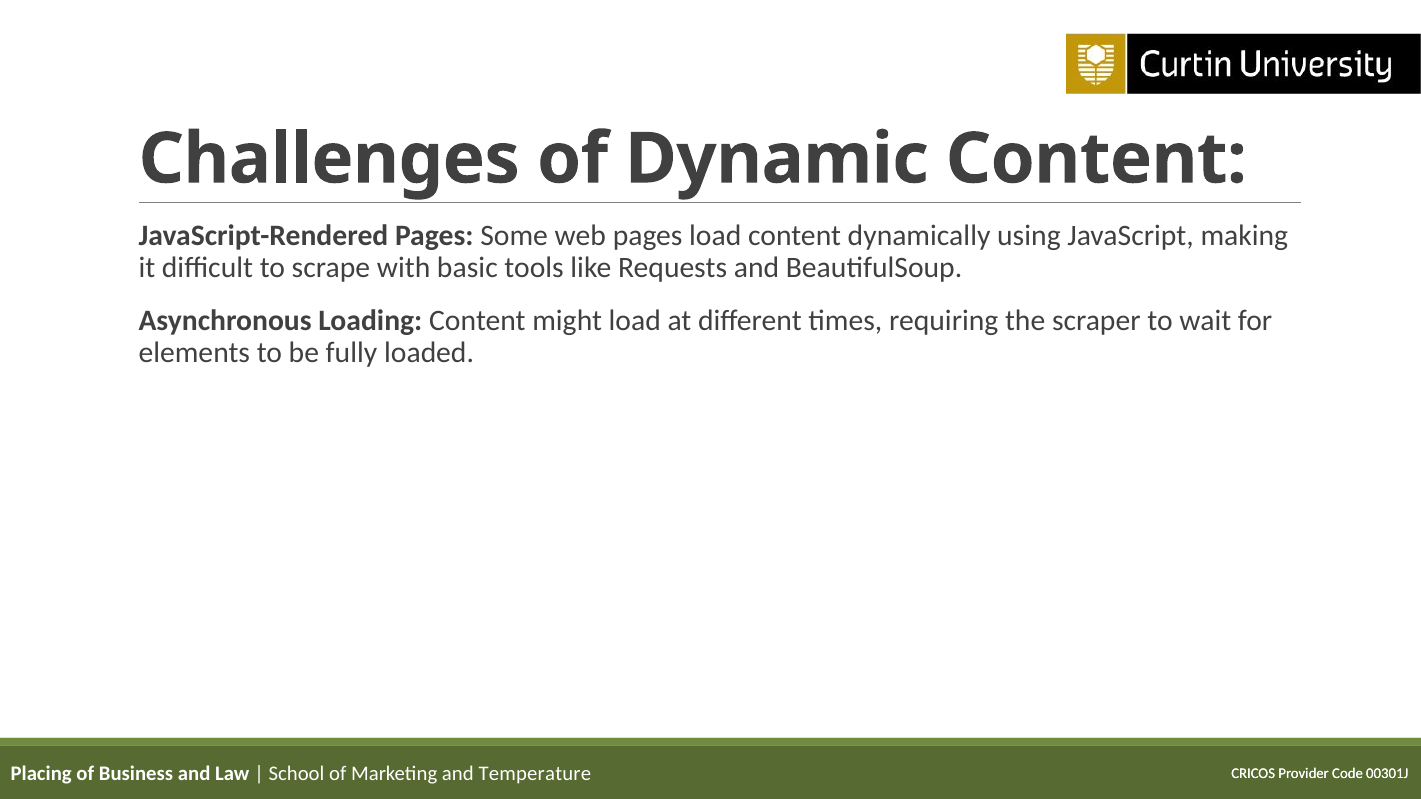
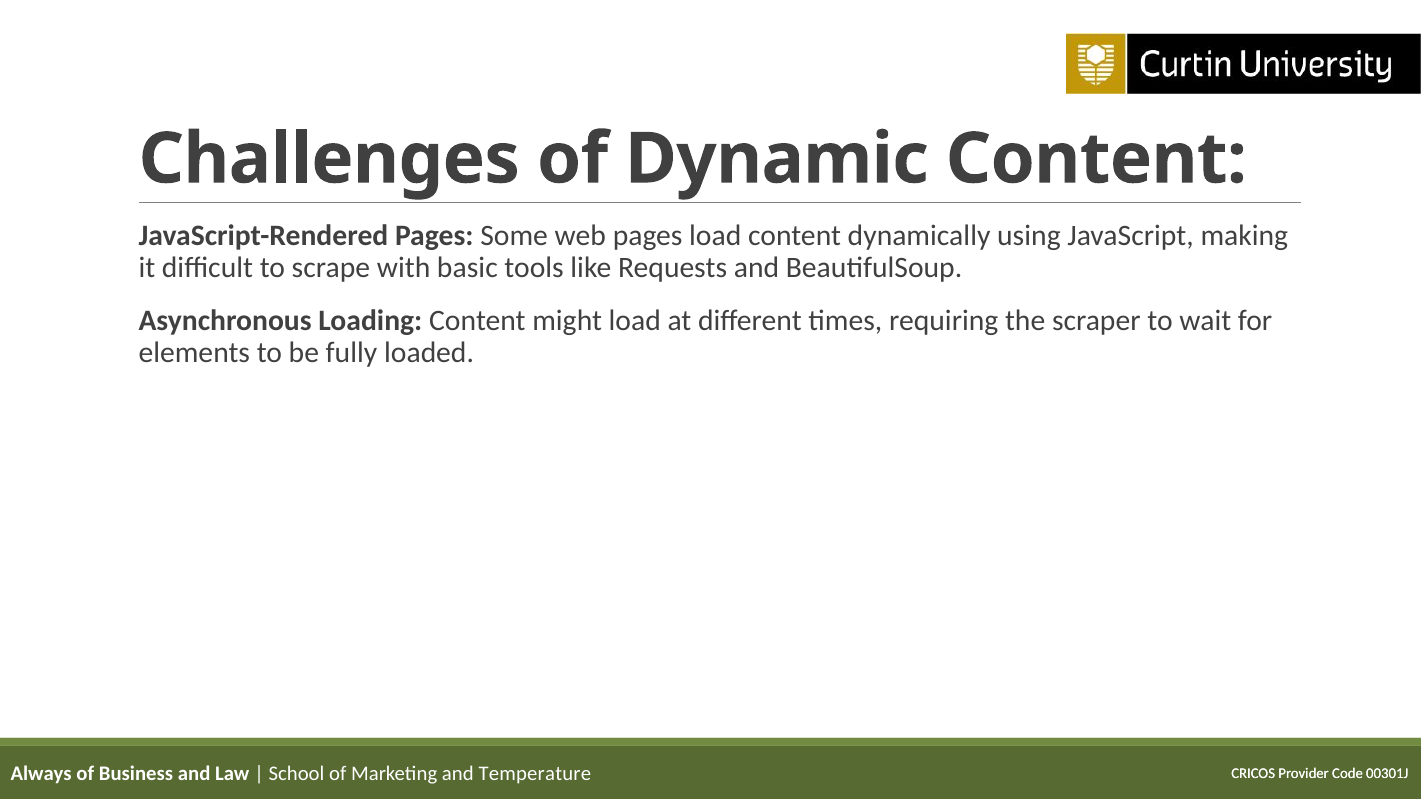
Placing: Placing -> Always (41, 774)
